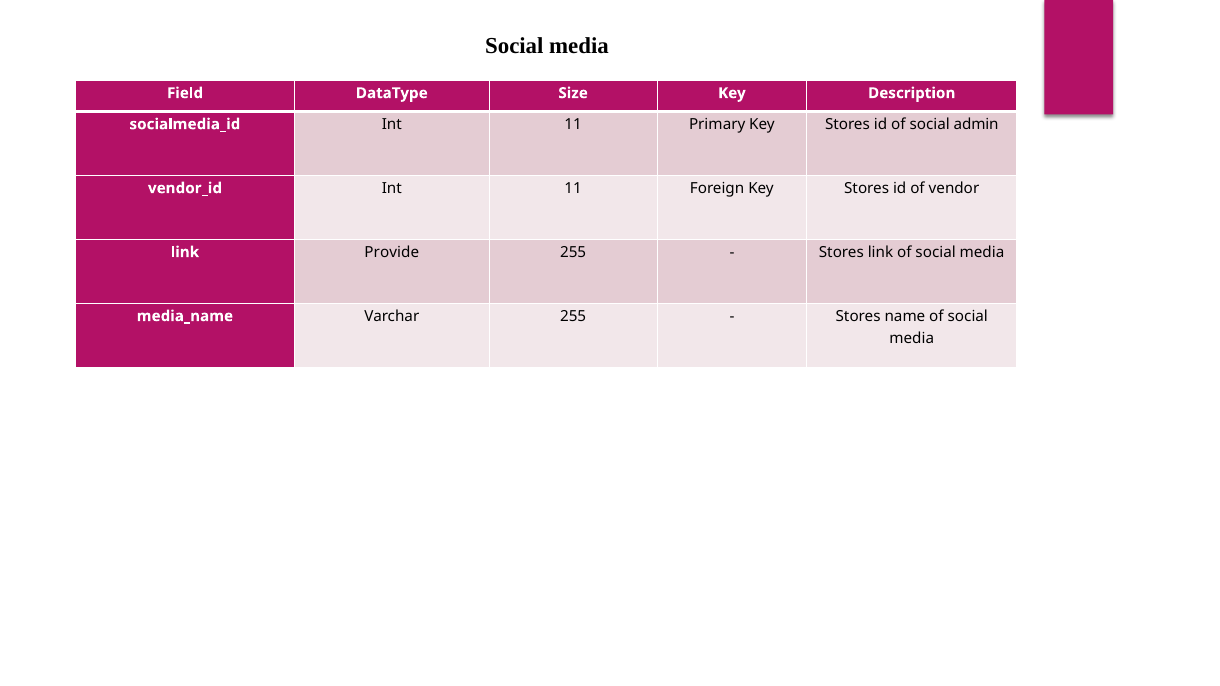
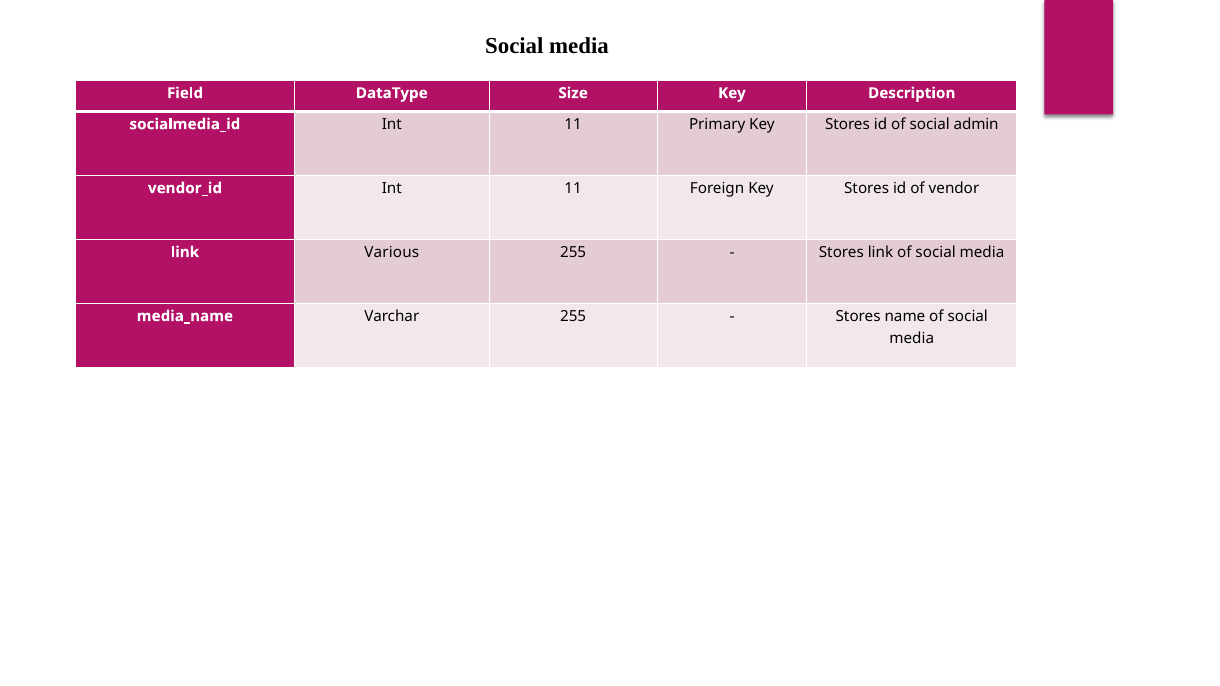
Provide: Provide -> Various (392, 252)
